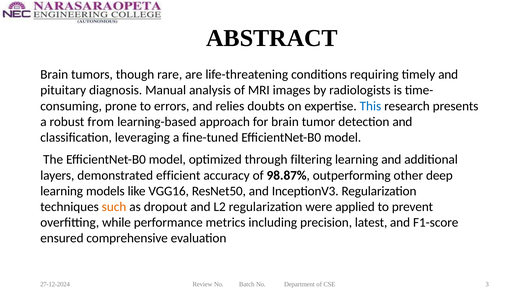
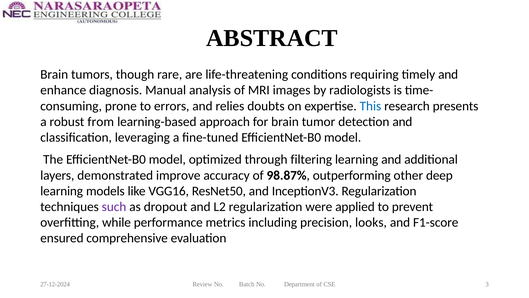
pituitary: pituitary -> enhance (63, 90)
efficient: efficient -> improve (178, 175)
such colour: orange -> purple (114, 206)
latest: latest -> looks (371, 222)
